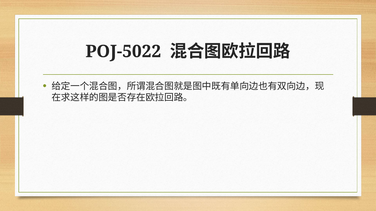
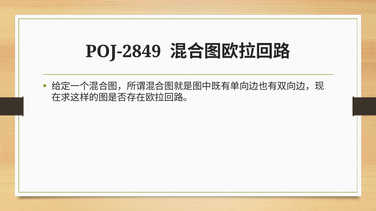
POJ-5022: POJ-5022 -> POJ-2849 (123, 52)
